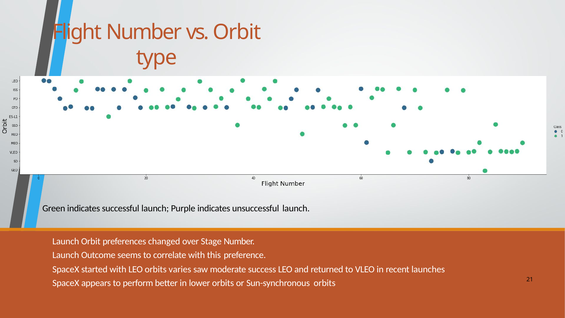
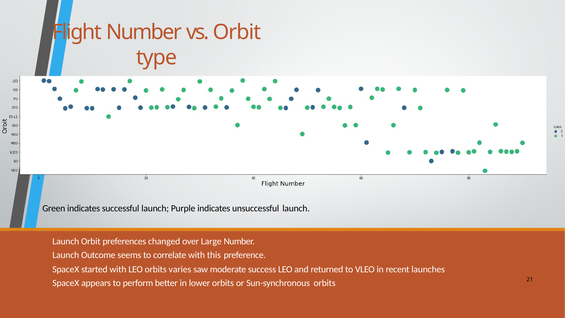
Stage: Stage -> Large (211, 241)
